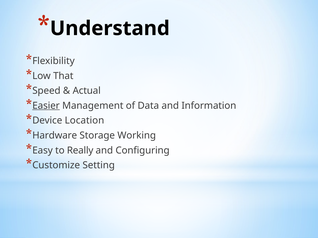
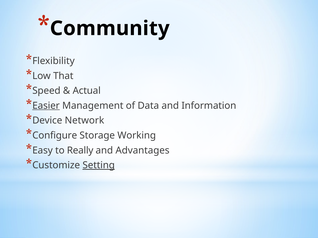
Understand: Understand -> Community (110, 28)
Location: Location -> Network (84, 121)
Hardware: Hardware -> Configure (55, 136)
Configuring: Configuring -> Advantages (143, 151)
Setting underline: none -> present (99, 166)
